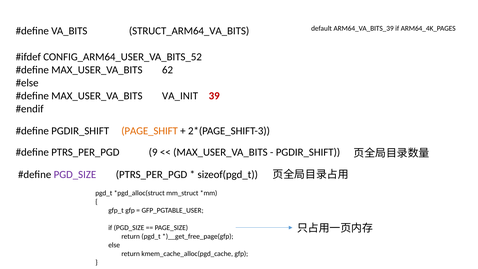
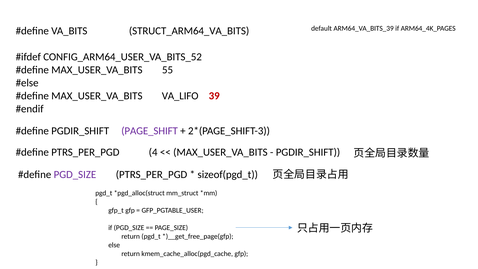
62: 62 -> 55 (168, 70)
VA_INIT: VA_INIT -> VA_LIFO (180, 96)
PAGE_SHIFT colour: orange -> purple (150, 131)
9: 9 -> 4 (153, 152)
